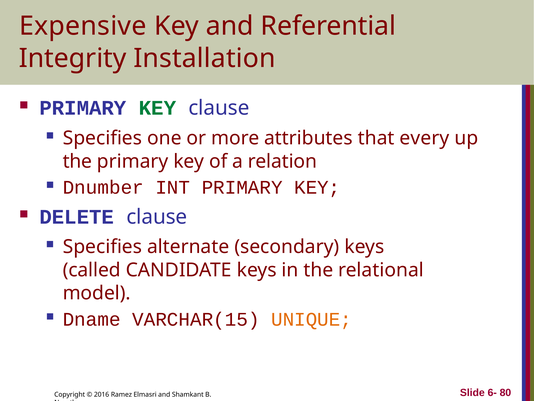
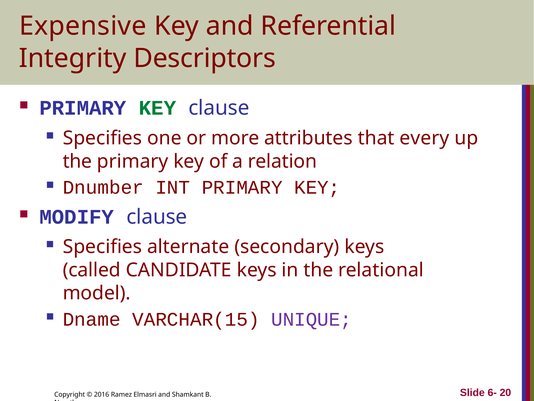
Installation: Installation -> Descriptors (205, 58)
DELETE: DELETE -> MODIFY (77, 217)
UNIQUE colour: orange -> purple (312, 319)
80: 80 -> 20 (505, 392)
